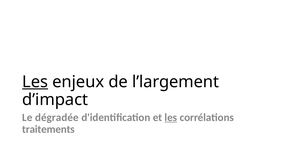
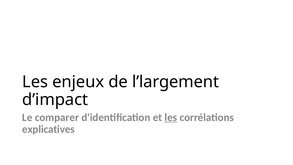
Les underline: present -> none (35, 82)
dégradée: dégradée -> comparer (57, 117)
traitements: traitements -> explicatives (48, 129)
